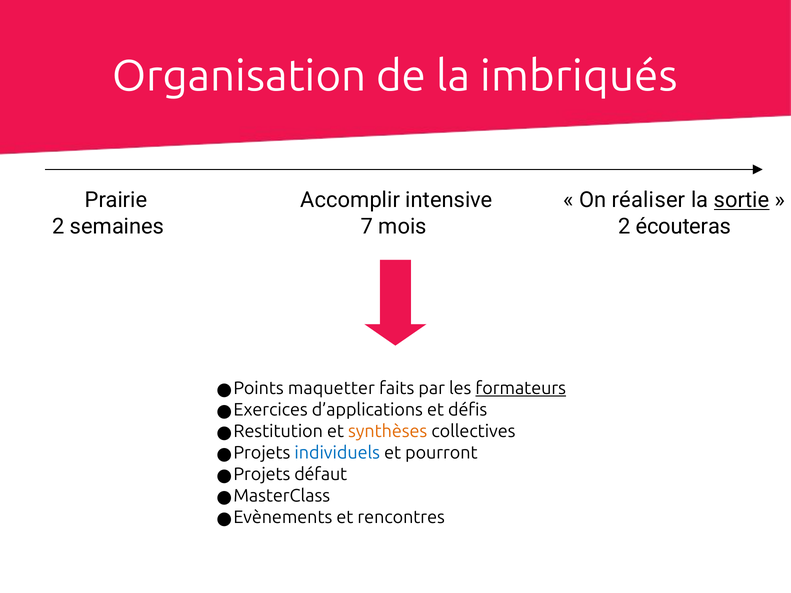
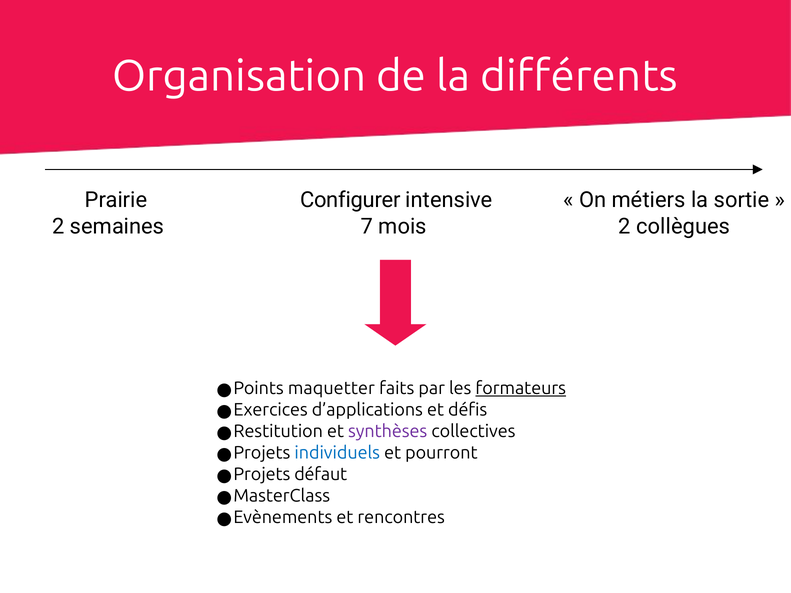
imbriqués: imbriqués -> différents (579, 76)
Accomplir: Accomplir -> Configurer (350, 200)
réaliser: réaliser -> métiers (649, 200)
sortie underline: present -> none (742, 200)
écouteras: écouteras -> collègues (683, 227)
synthèses colour: orange -> purple (388, 431)
